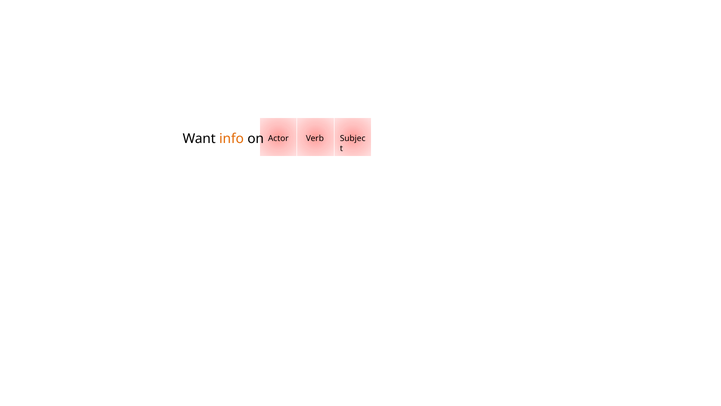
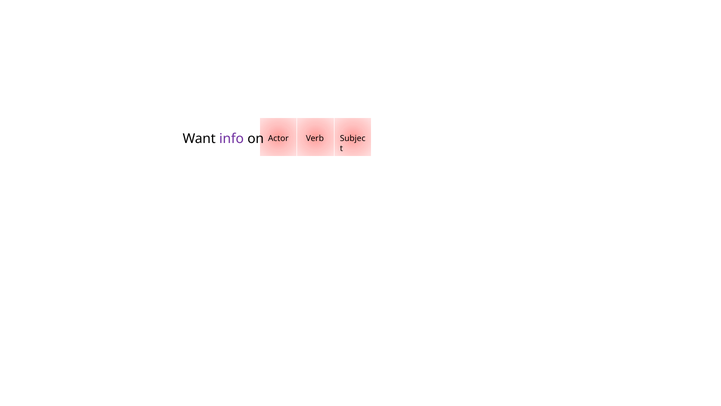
info colour: orange -> purple (232, 139)
